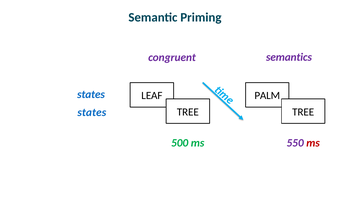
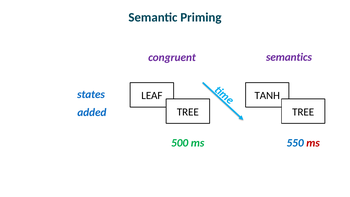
PALM: PALM -> TANH (267, 96)
states: states -> added (92, 112)
550 colour: purple -> blue (295, 143)
